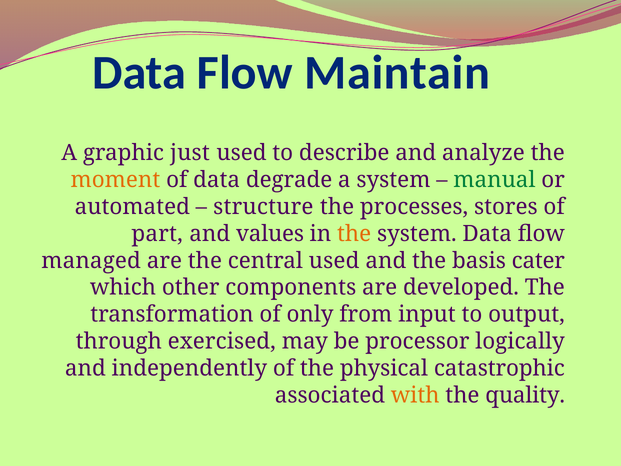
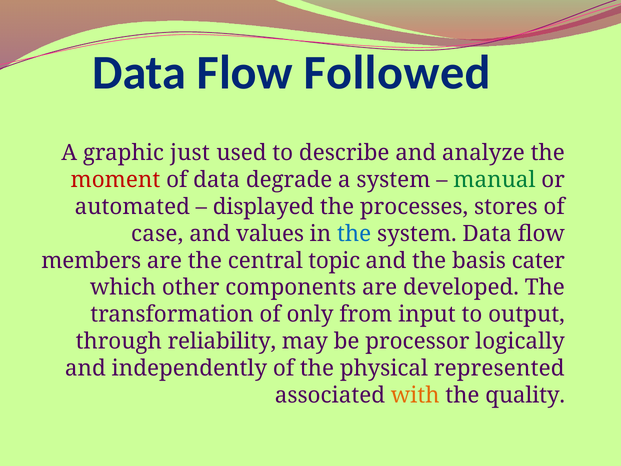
Maintain: Maintain -> Followed (397, 73)
moment colour: orange -> red (115, 180)
structure: structure -> displayed (264, 207)
part: part -> case (157, 234)
the colour: orange -> blue (354, 234)
managed: managed -> members (91, 261)
central used: used -> topic (334, 261)
exercised: exercised -> reliability (222, 341)
catastrophic: catastrophic -> represented (499, 368)
